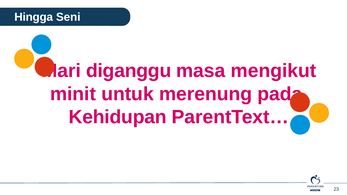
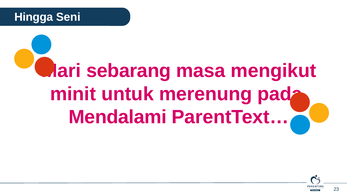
diganggu: diganggu -> sebarang (129, 71)
Kehidupan: Kehidupan -> Mendalami (118, 117)
